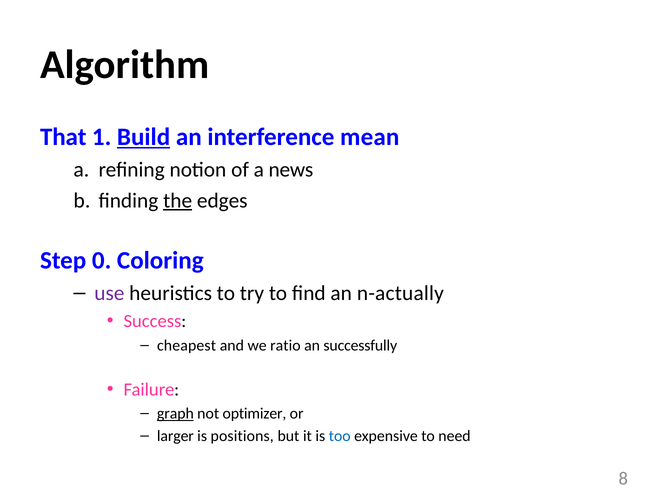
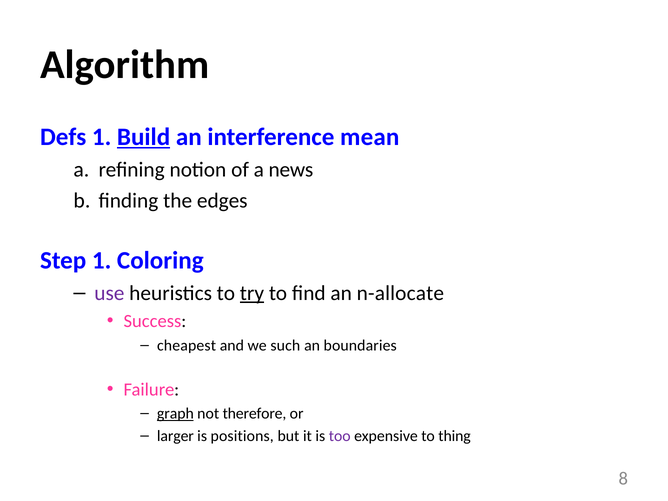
That: That -> Defs (63, 137)
the underline: present -> none (178, 201)
Step 0: 0 -> 1 (102, 260)
try underline: none -> present (252, 293)
n-actually: n-actually -> n-allocate (400, 293)
ratio: ratio -> such (285, 345)
successfully: successfully -> boundaries (360, 345)
optimizer: optimizer -> therefore (254, 414)
too colour: blue -> purple (340, 436)
need: need -> thing (455, 436)
